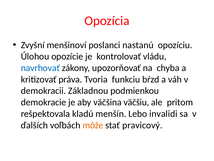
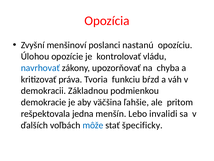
väčšiu: väčšiu -> ľahšie (136, 102)
kladú: kladú -> jedna (83, 113)
môže colour: orange -> blue (93, 125)
pravicový: pravicový -> špecificky (142, 125)
